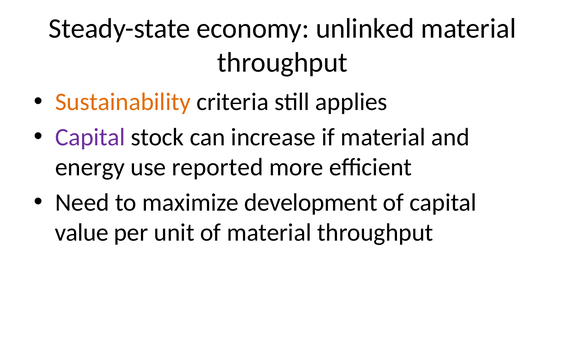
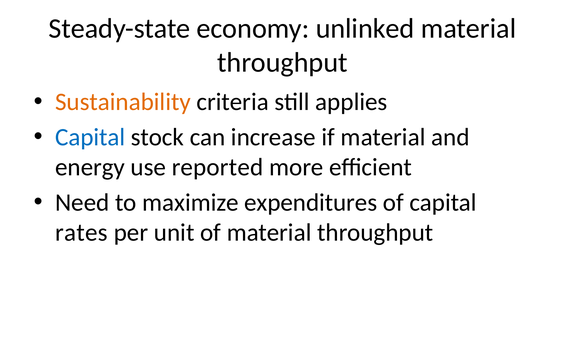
Capital colour: purple -> blue (90, 137)
development: development -> expenditures (311, 203)
value: value -> rates (81, 233)
